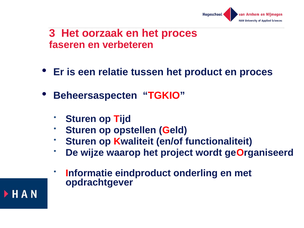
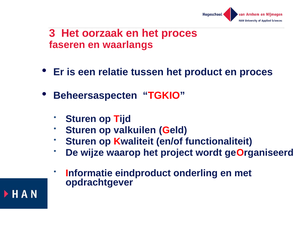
verbeteren: verbeteren -> waarlangs (128, 45)
opstellen: opstellen -> valkuilen (135, 130)
